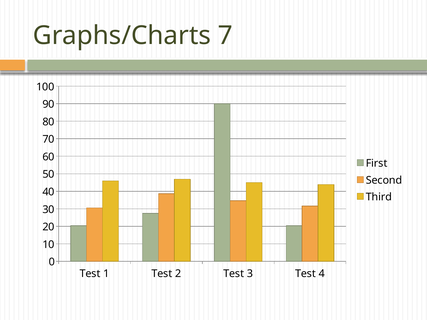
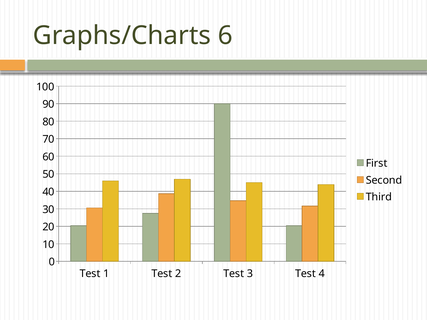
7: 7 -> 6 (225, 36)
